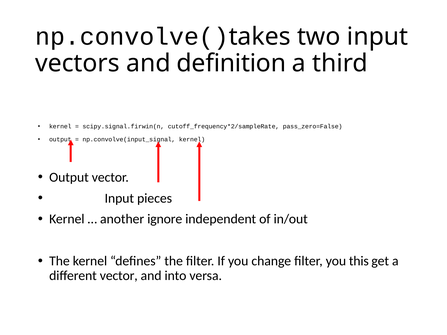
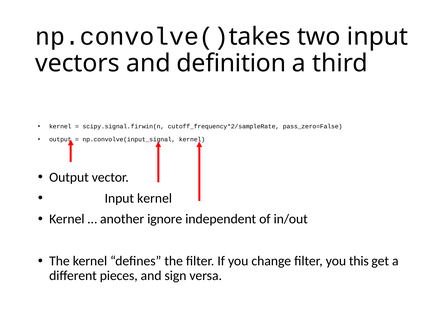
Input pieces: pieces -> kernel (155, 198)
different vector: vector -> pieces (119, 276)
into: into -> sign (175, 276)
